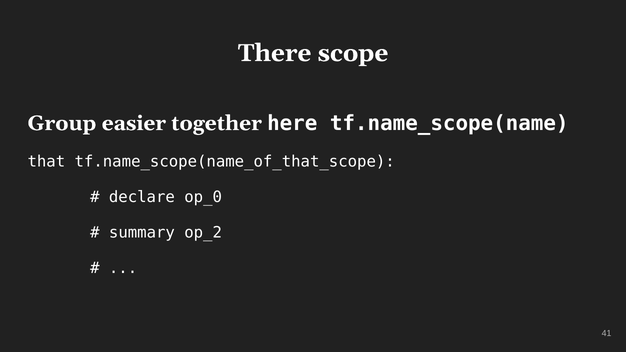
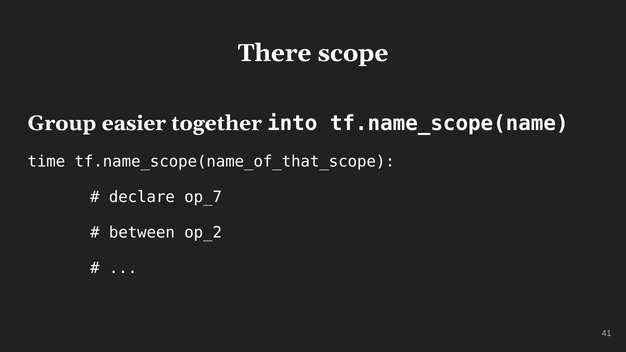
here: here -> into (292, 123)
that: that -> time (46, 162)
op_0: op_0 -> op_7 (203, 197)
summary: summary -> between (142, 232)
